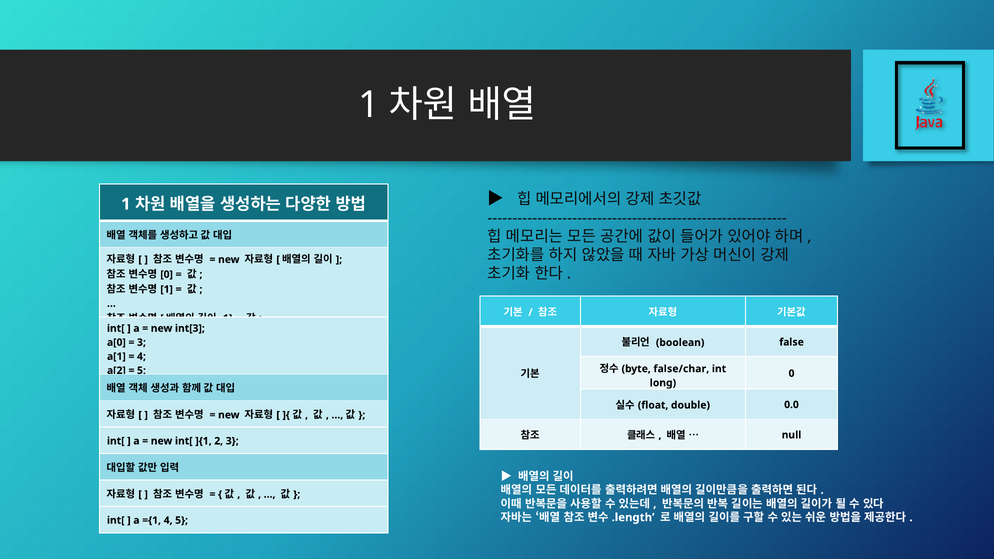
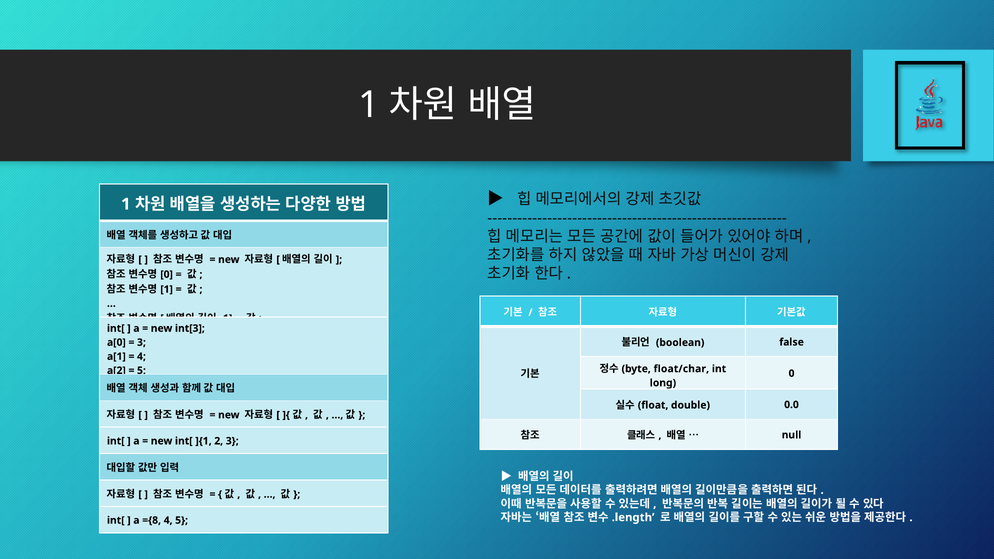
false/char: false/char -> float/char (681, 369)
={1: ={1 -> ={8 (152, 520)
